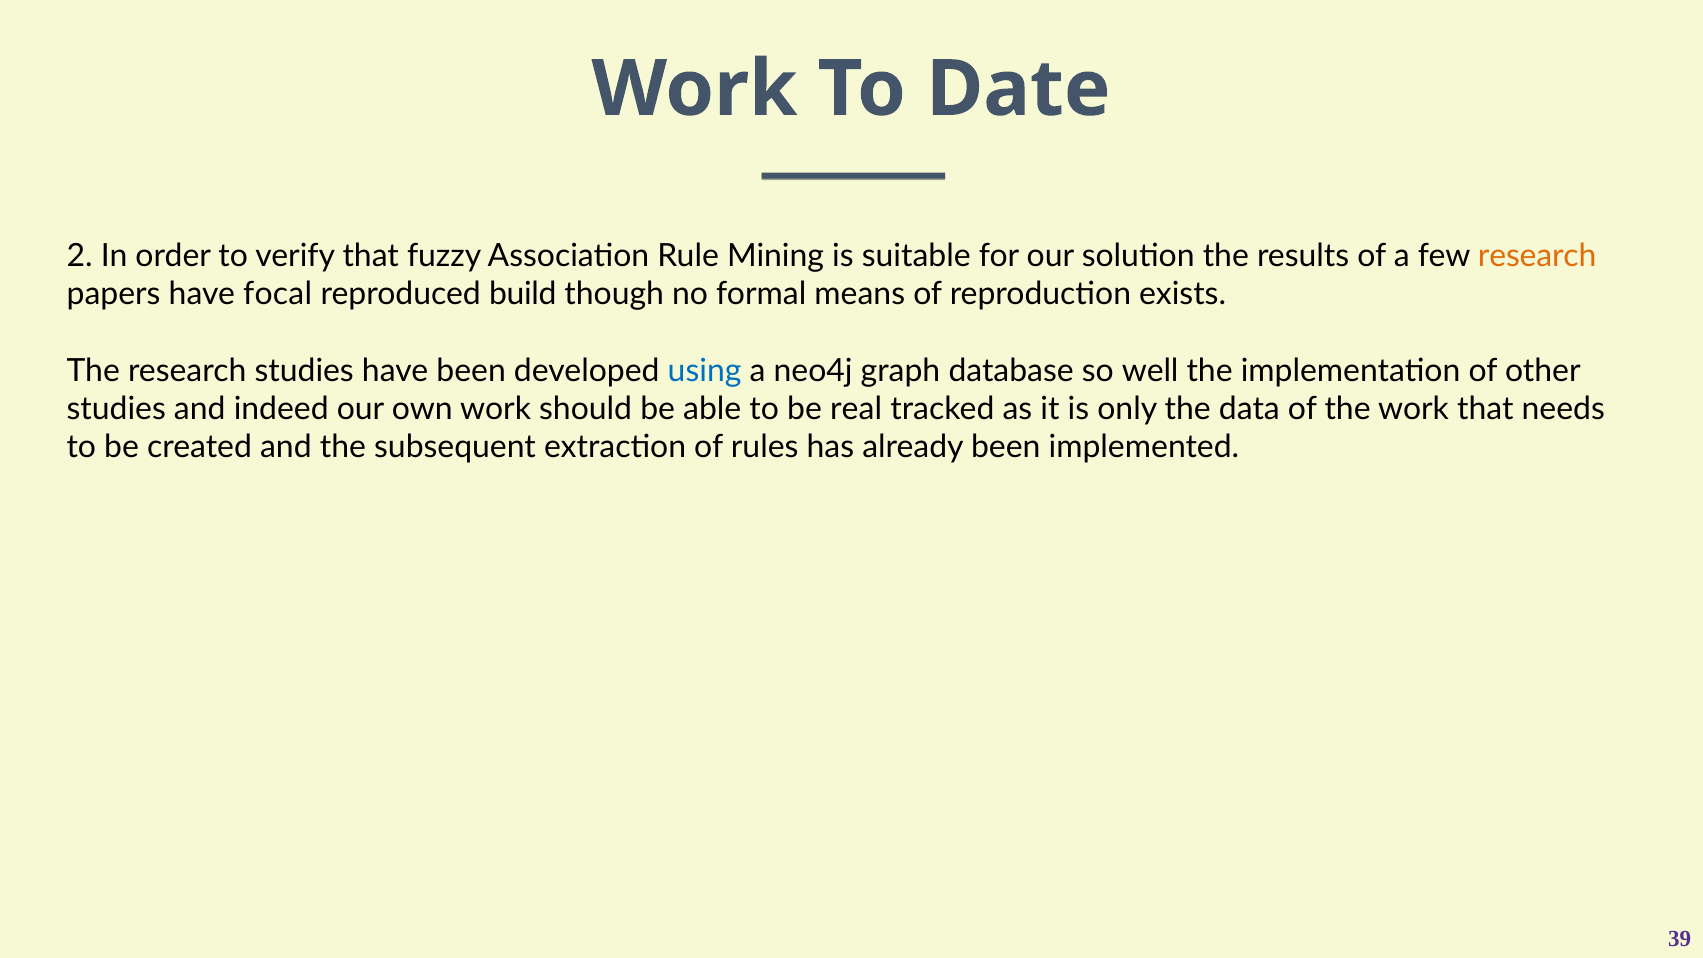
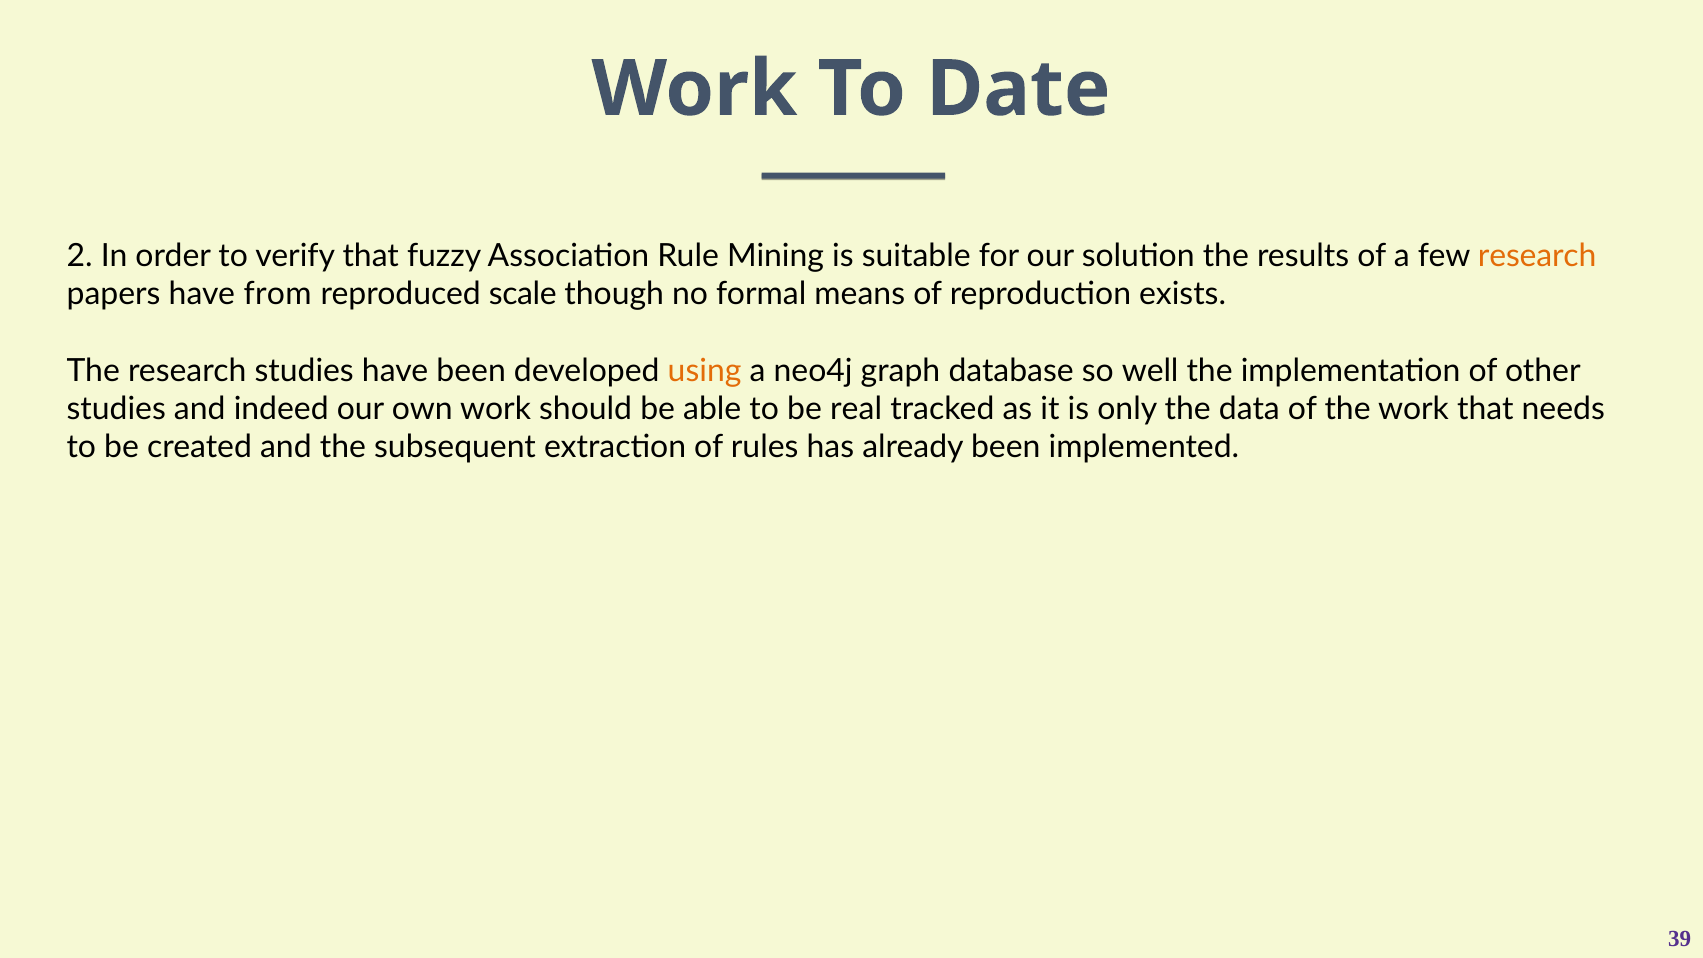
focal: focal -> from (278, 294)
build: build -> scale (523, 294)
using colour: blue -> orange (705, 371)
